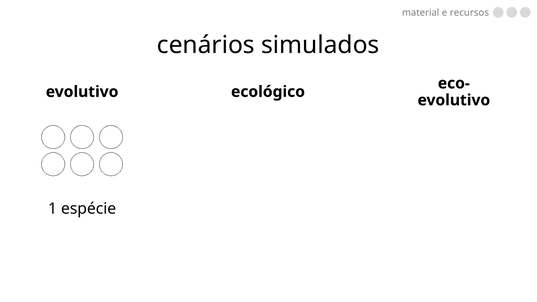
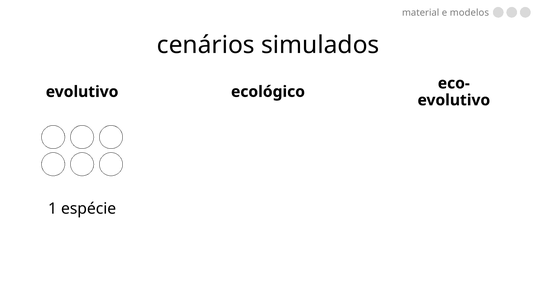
recursos: recursos -> modelos (469, 13)
